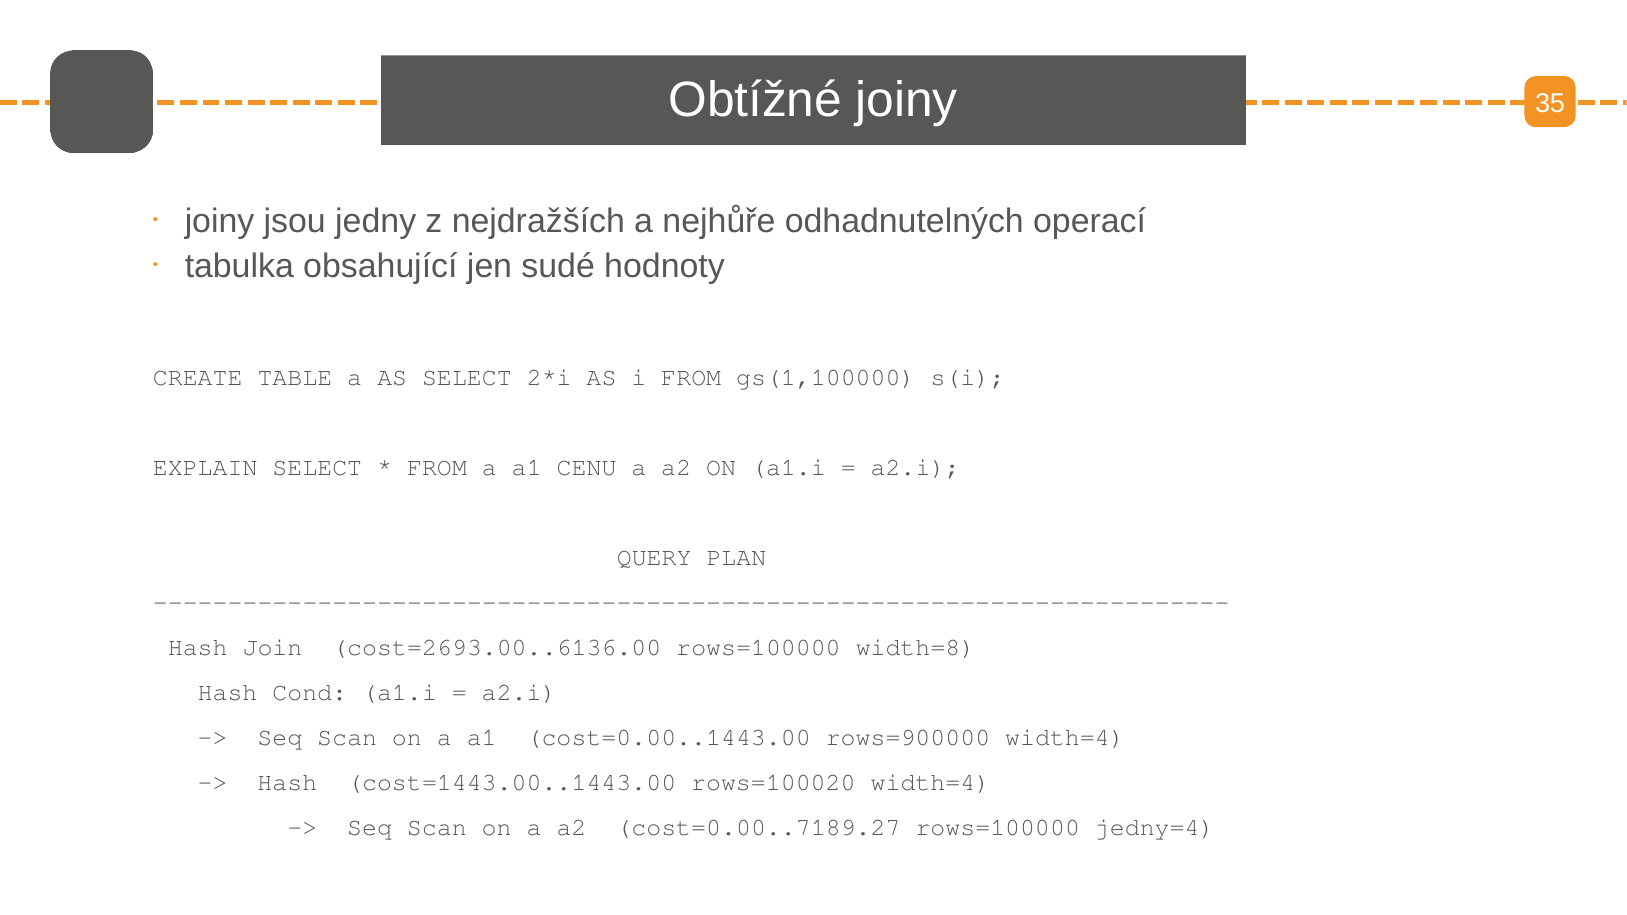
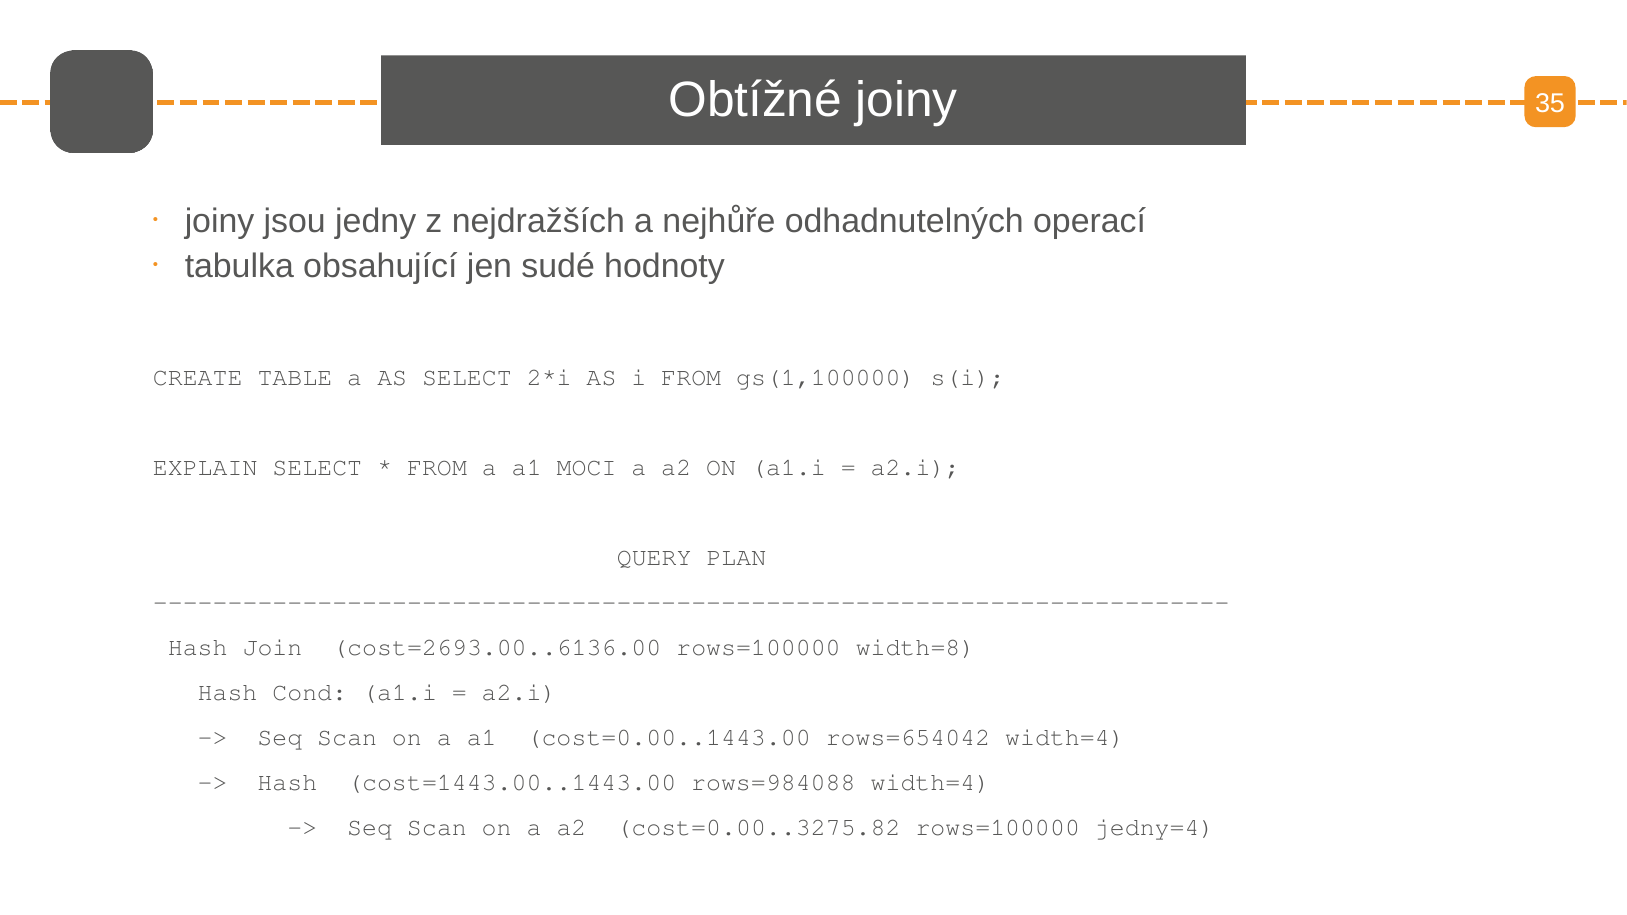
CENU: CENU -> MOCI (587, 467)
rows=900000: rows=900000 -> rows=654042 (908, 737)
rows=100020: rows=100020 -> rows=984088 (773, 782)
cost=0.00..7189.27: cost=0.00..7189.27 -> cost=0.00..3275.82 (758, 827)
